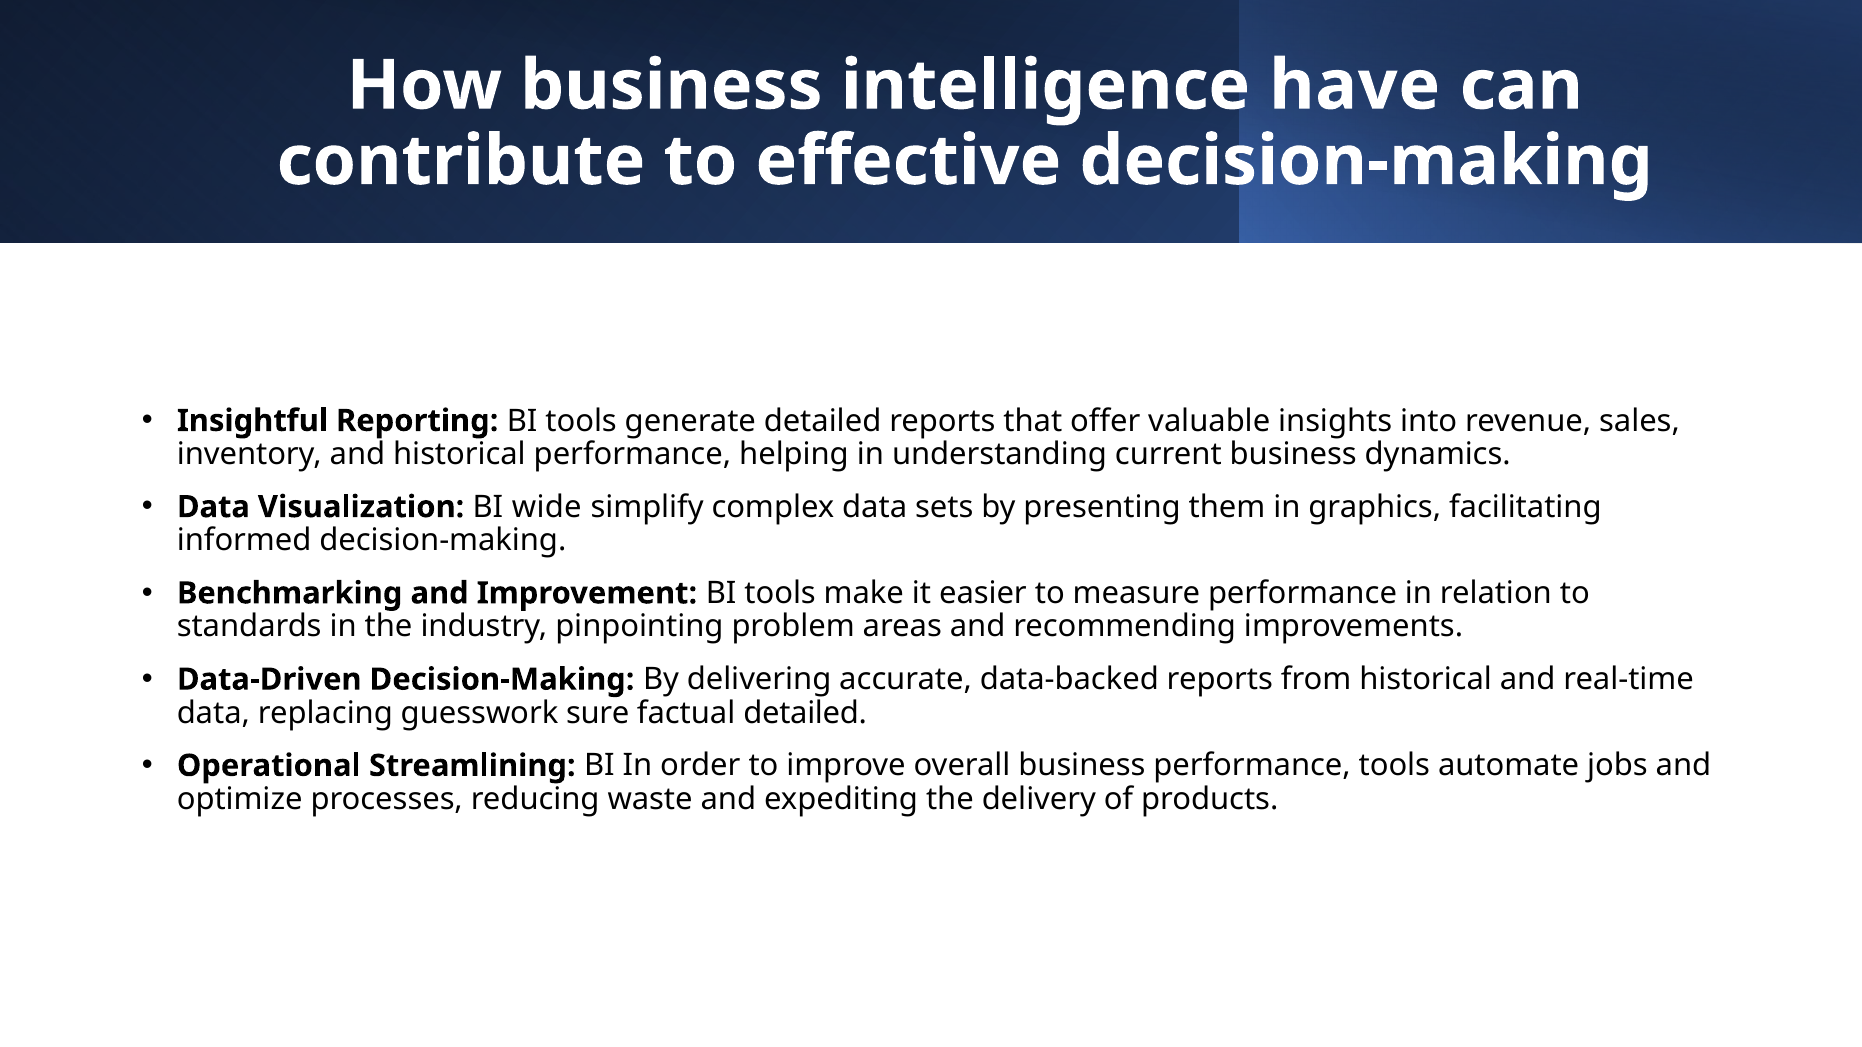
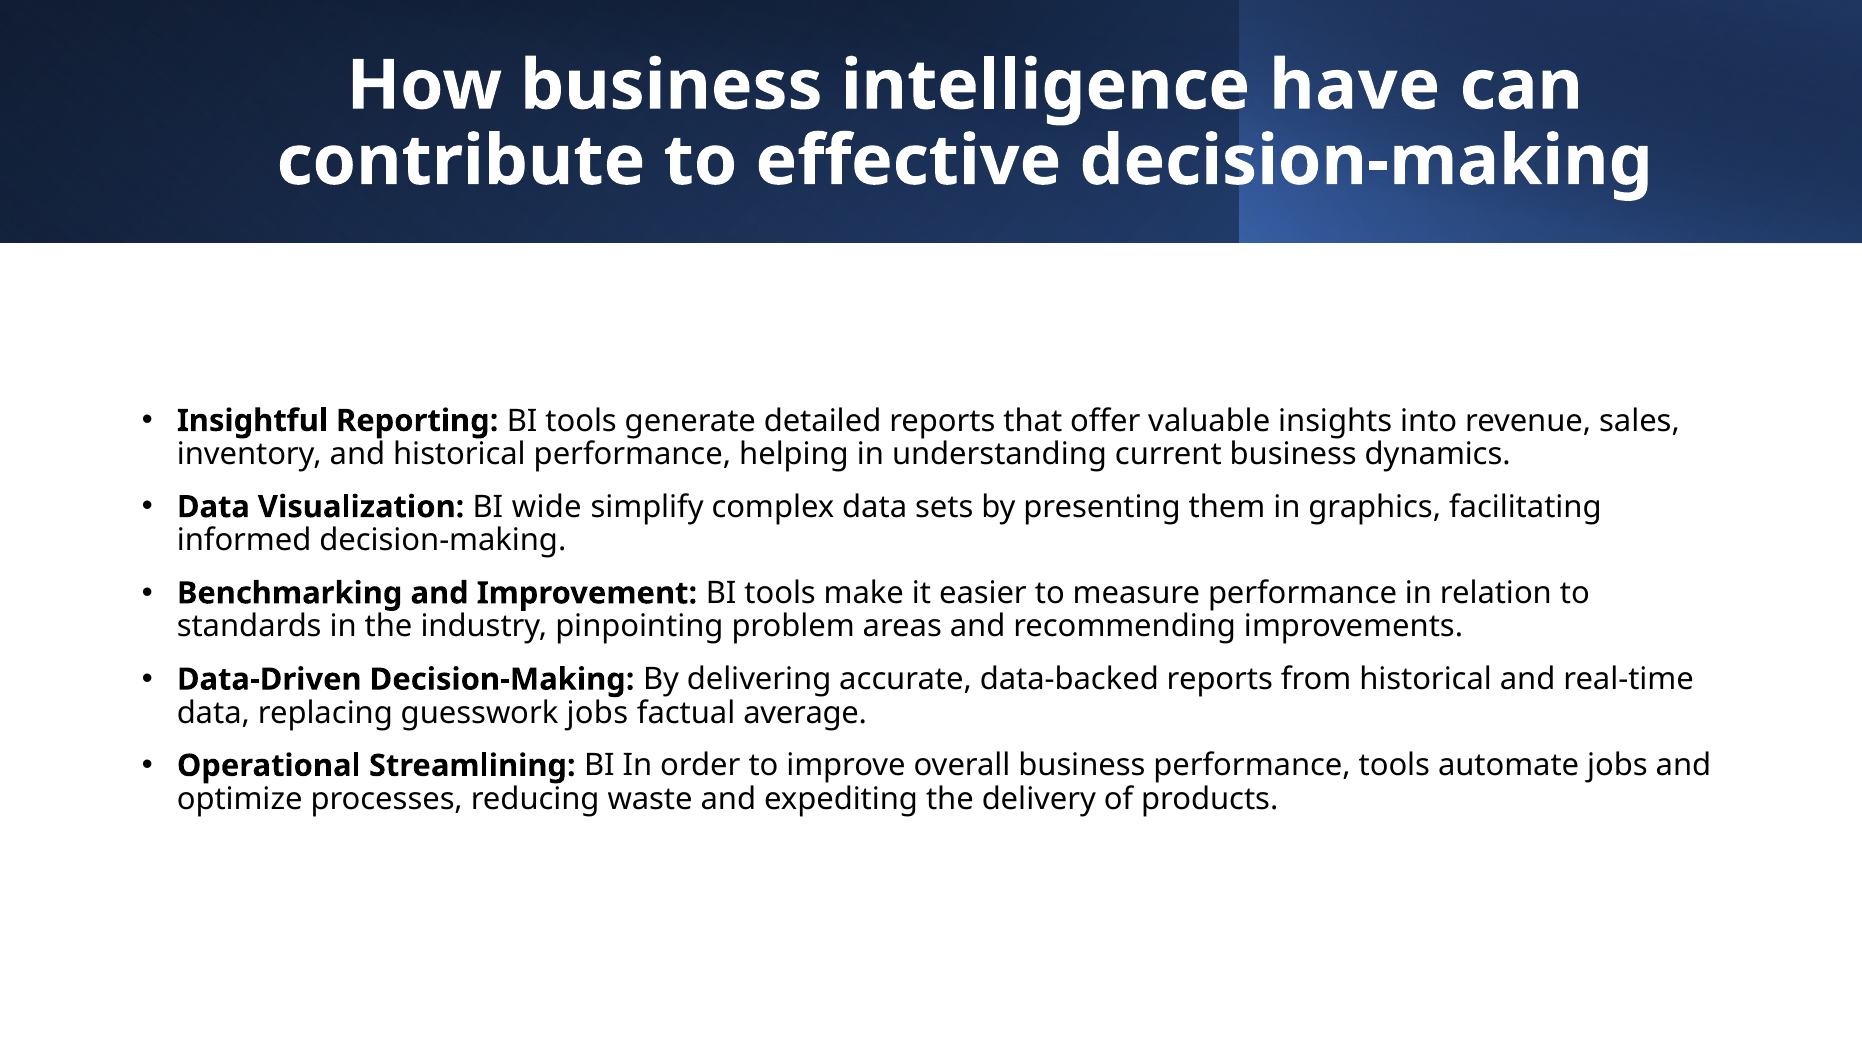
guesswork sure: sure -> jobs (597, 713)
factual detailed: detailed -> average (805, 713)
